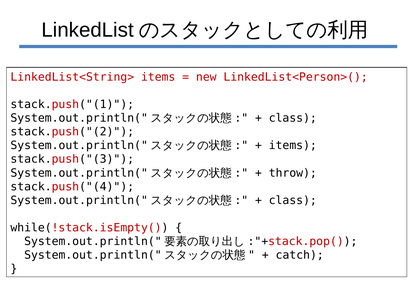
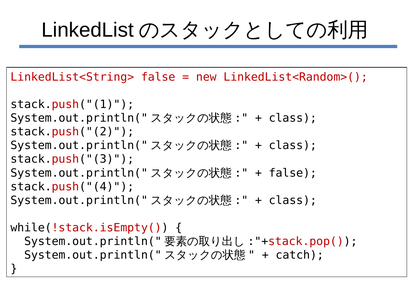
LinkedList<String> items: items -> false (158, 77)
LinkedList<Person>(: LinkedList<Person>( -> LinkedList<Random>( (296, 77)
items: items -> class (293, 145)
throw: throw -> false (293, 173)
